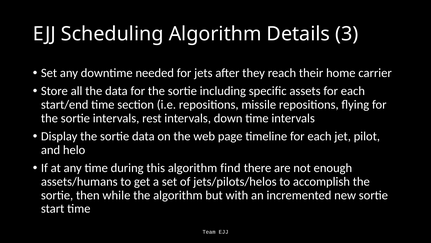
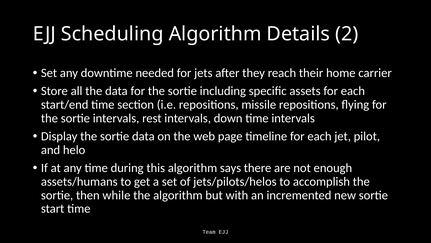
3: 3 -> 2 (347, 34)
find: find -> says (231, 168)
